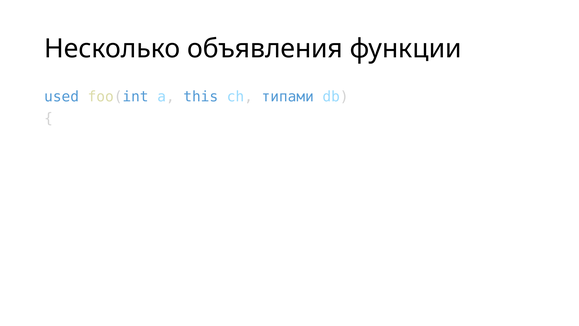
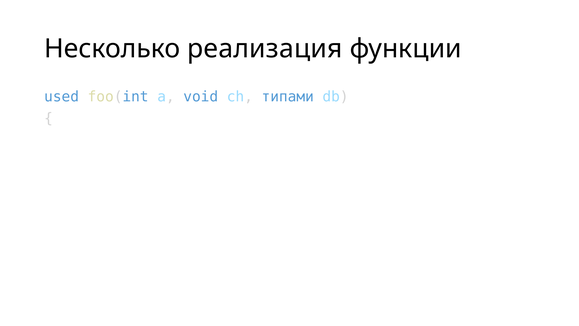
объявления: объявления -> реализация (265, 49)
this: this -> void (201, 97)
